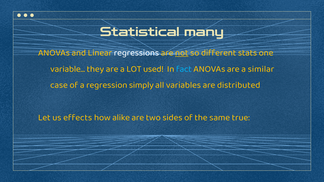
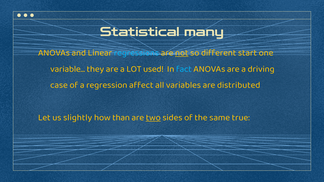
regressions colour: white -> light blue (136, 53)
stats: stats -> start (247, 53)
similar: similar -> driving (261, 69)
simply: simply -> affect (141, 85)
effects: effects -> slightly (78, 118)
alike: alike -> than (121, 118)
two underline: none -> present (153, 118)
